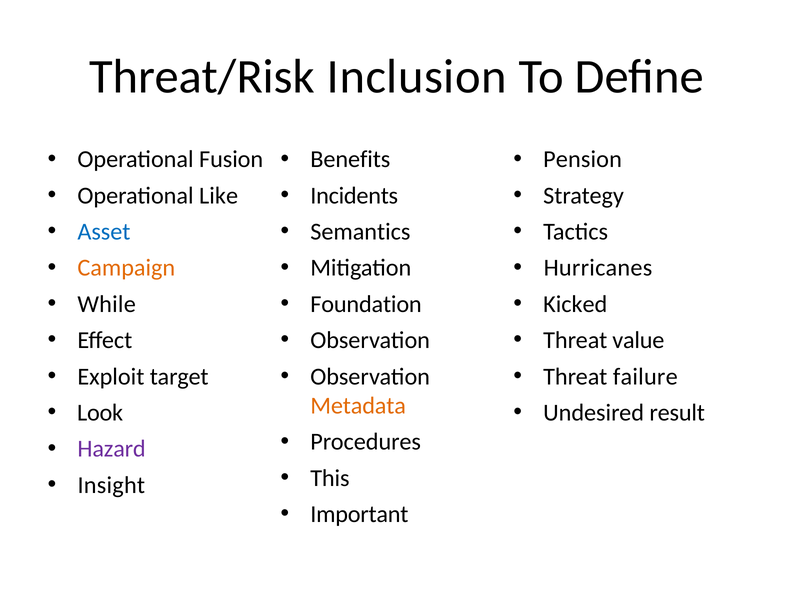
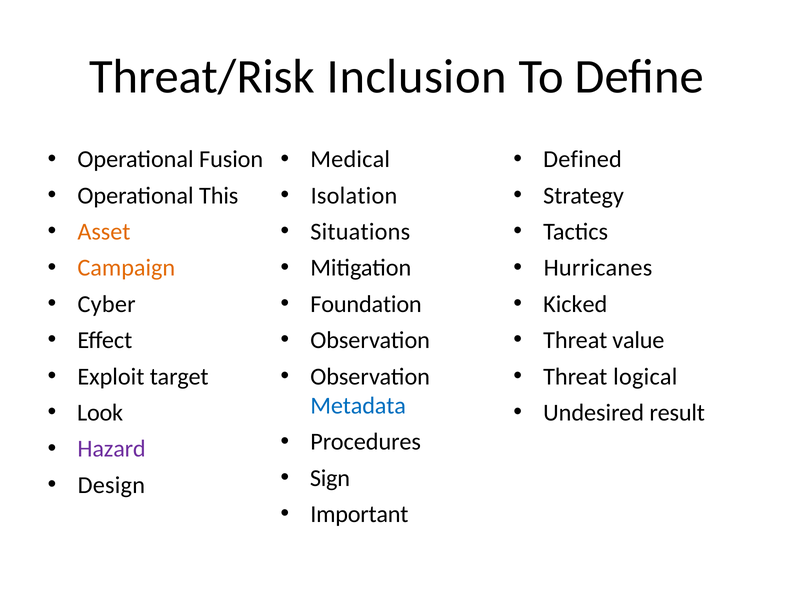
Benefits: Benefits -> Medical (350, 159)
Pension: Pension -> Defined (583, 159)
Like: Like -> This (219, 195)
Incidents: Incidents -> Isolation (354, 195)
Asset colour: blue -> orange (104, 232)
Semantics: Semantics -> Situations (360, 232)
While: While -> Cyber (107, 304)
failure: failure -> logical (645, 376)
Metadata colour: orange -> blue (358, 405)
This: This -> Sign (330, 478)
Insight: Insight -> Design (111, 485)
